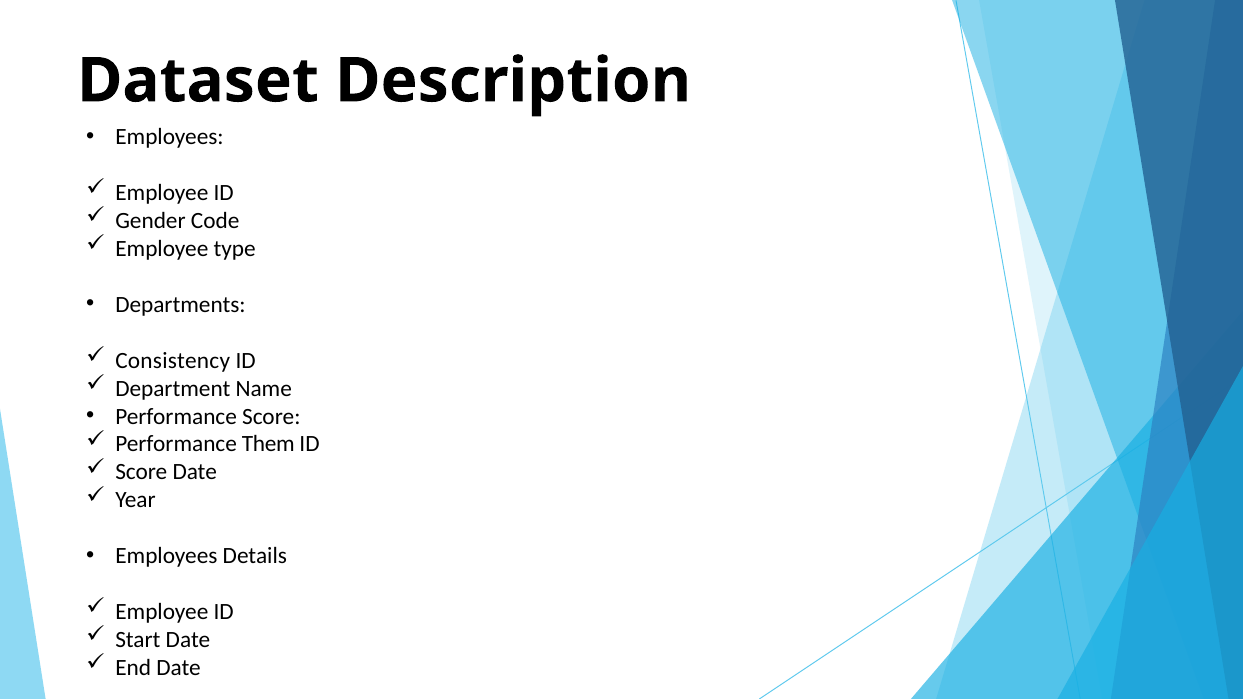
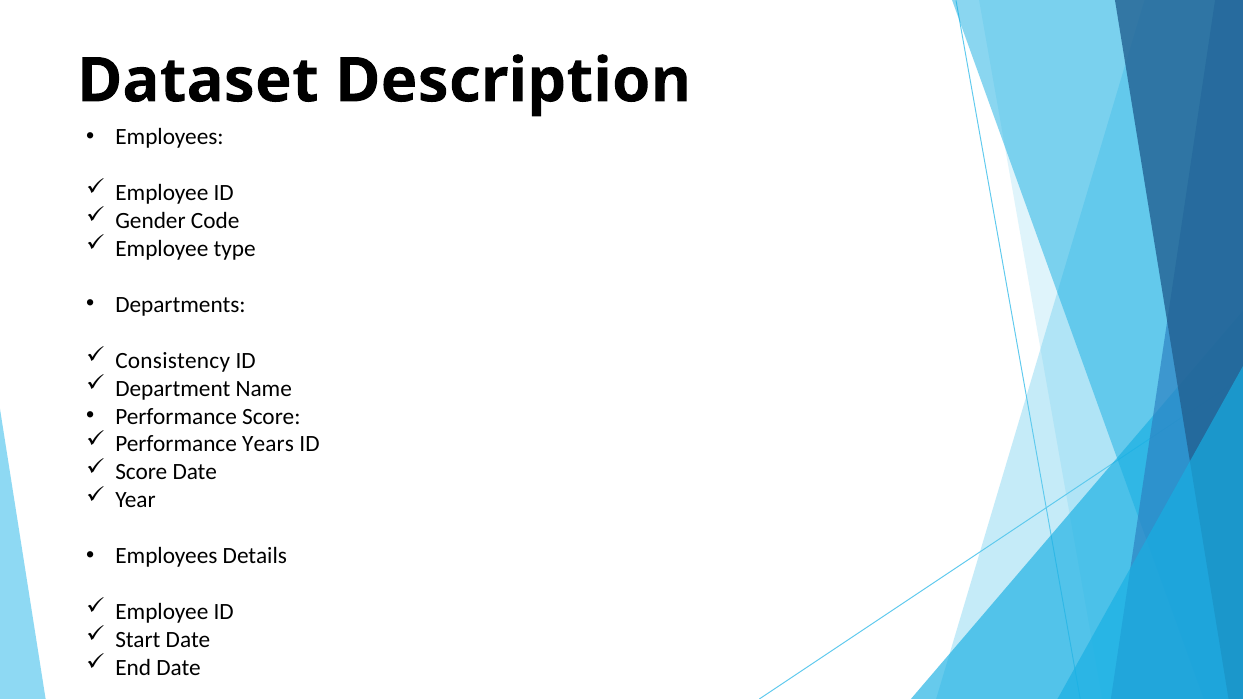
Them: Them -> Years (268, 444)
